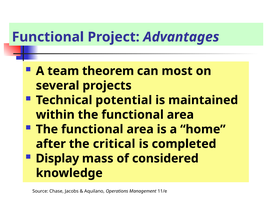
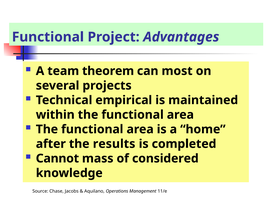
potential: potential -> empirical (124, 100)
critical: critical -> results (114, 144)
Display: Display -> Cannot (57, 159)
